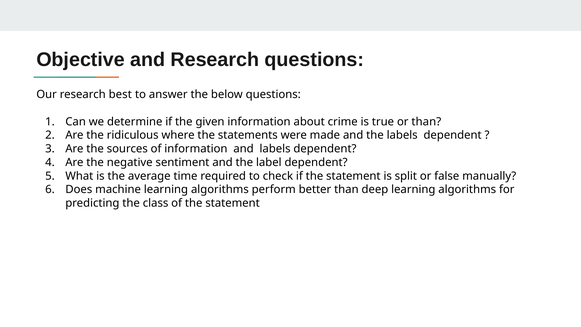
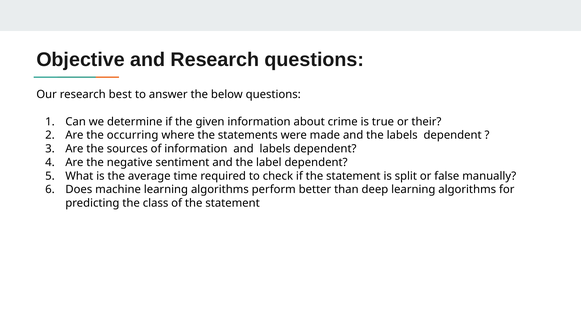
or than: than -> their (426, 122)
ridiculous: ridiculous -> occurring (133, 135)
